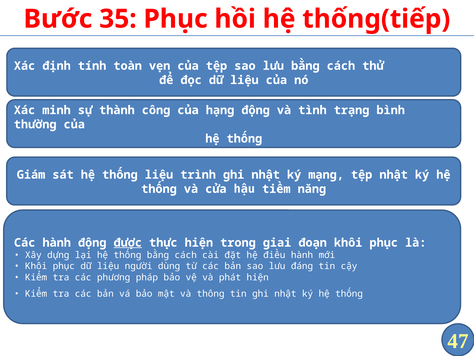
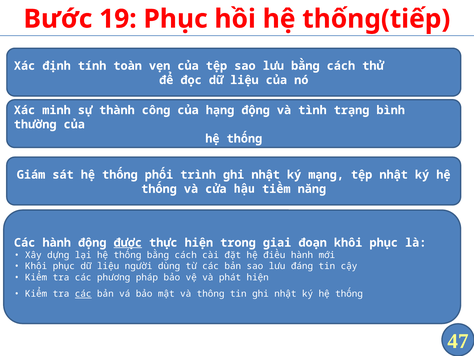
35: 35 -> 19 (118, 19)
thống liệu: liệu -> phối (159, 174)
các underline: none -> present (83, 294)
